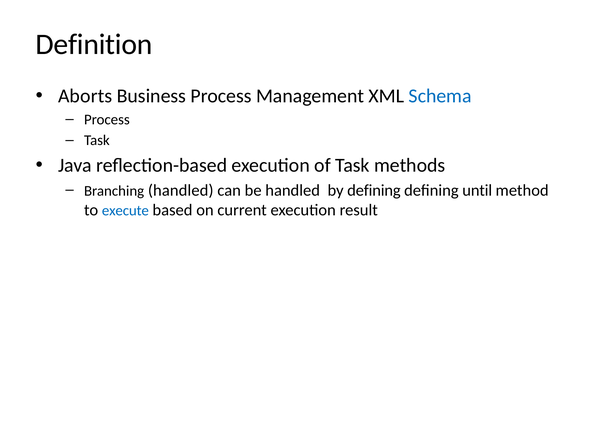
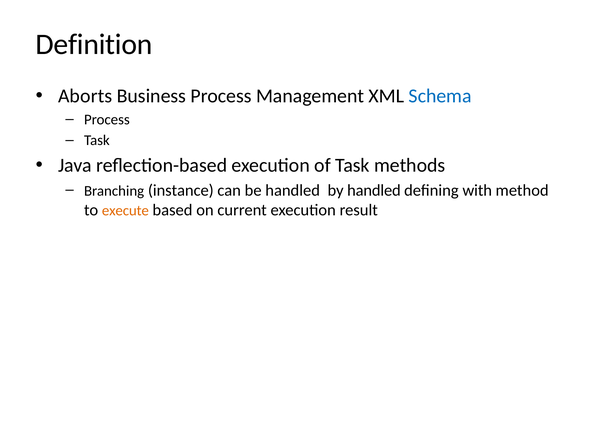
Branching handled: handled -> instance (181, 190)
by defining: defining -> handled (374, 190)
until: until -> with (477, 190)
execute colour: blue -> orange (125, 211)
